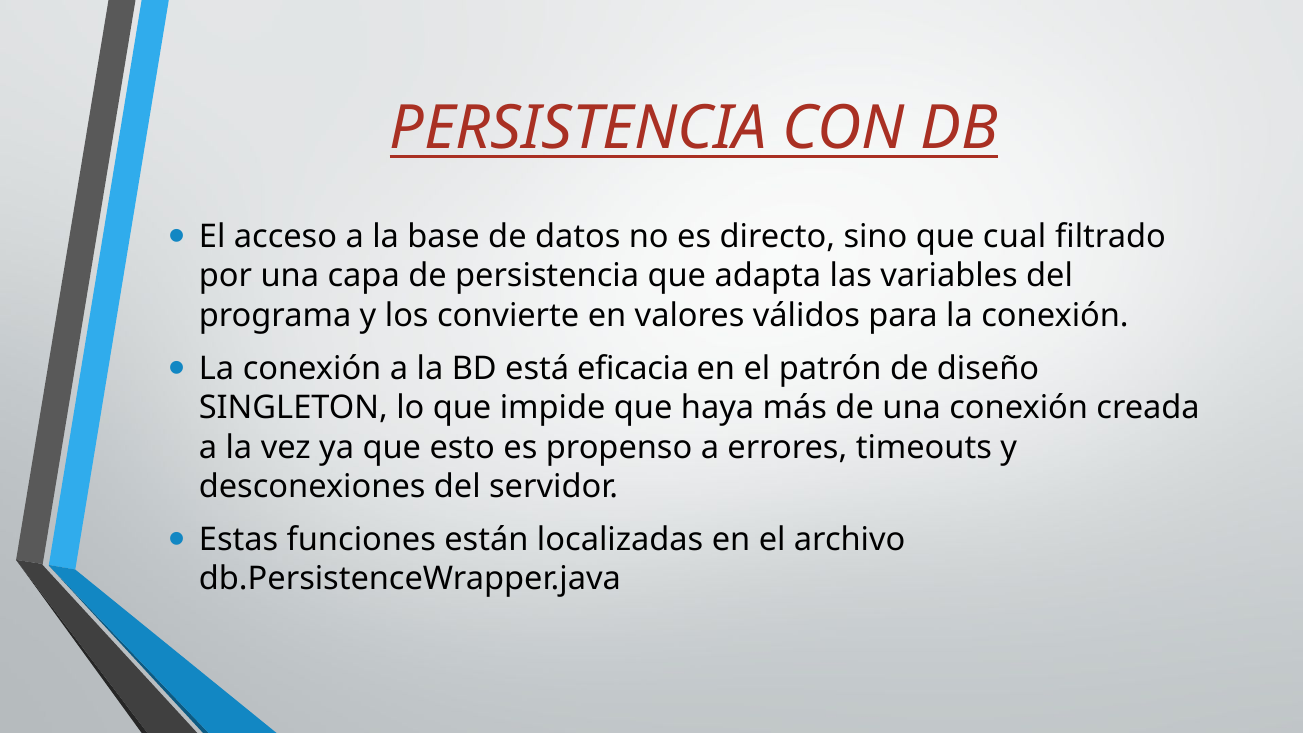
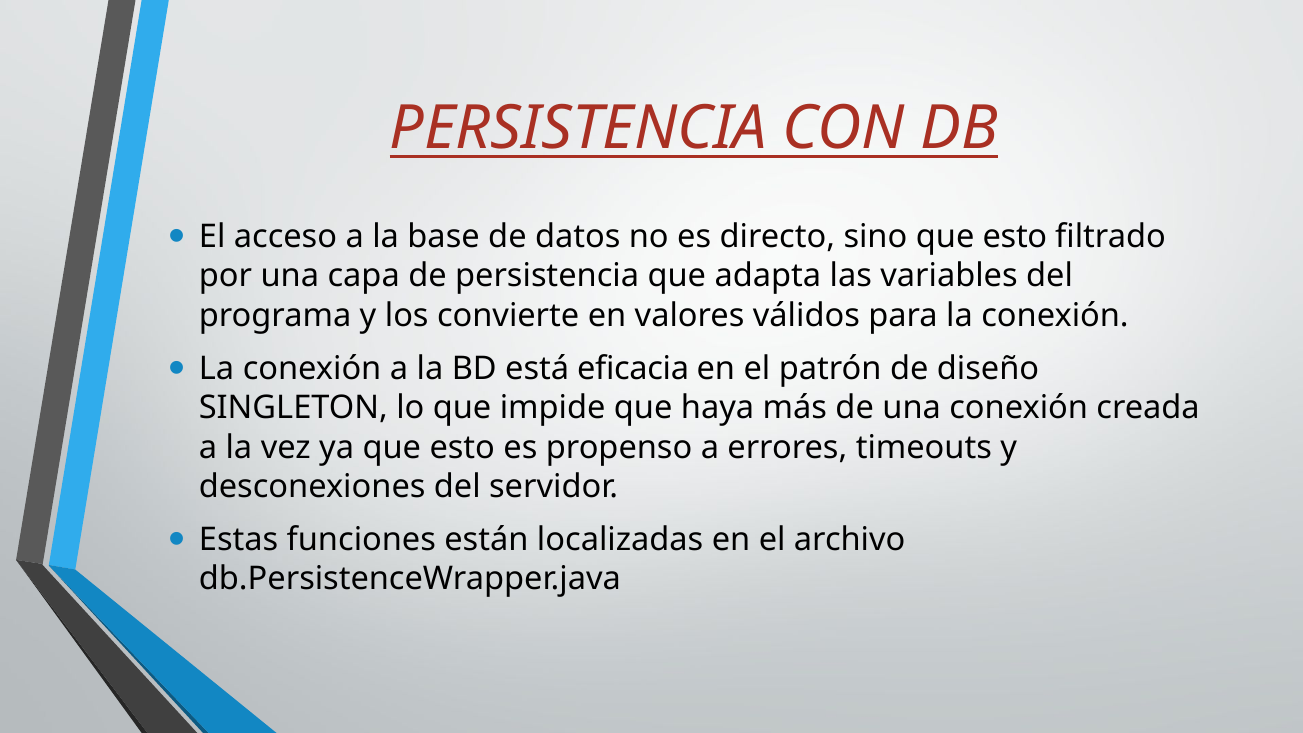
sino que cual: cual -> esto (1015, 237)
